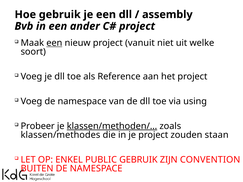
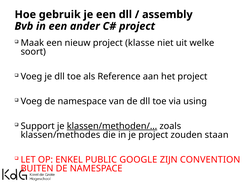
een underline: present -> none (54, 43)
vanuit: vanuit -> klasse (140, 43)
Probeer: Probeer -> Support (38, 126)
PUBLIC GEBRUIK: GEBRUIK -> GOOGLE (138, 160)
